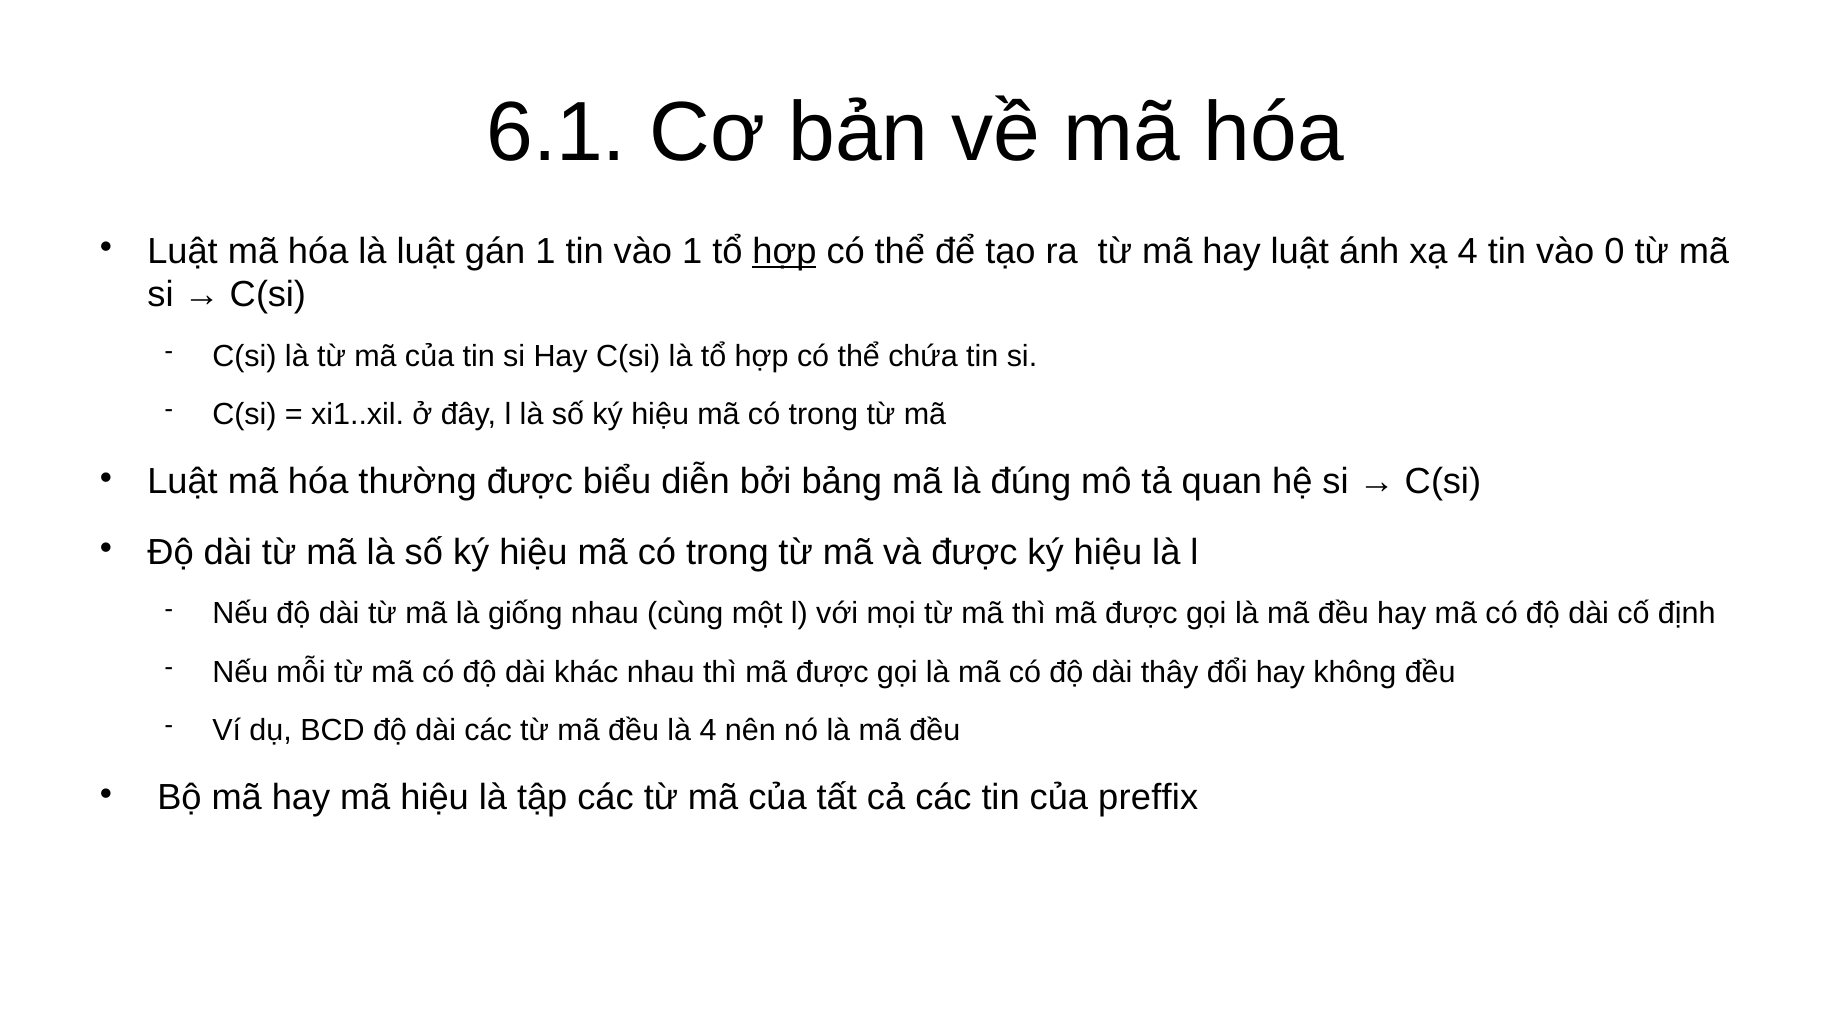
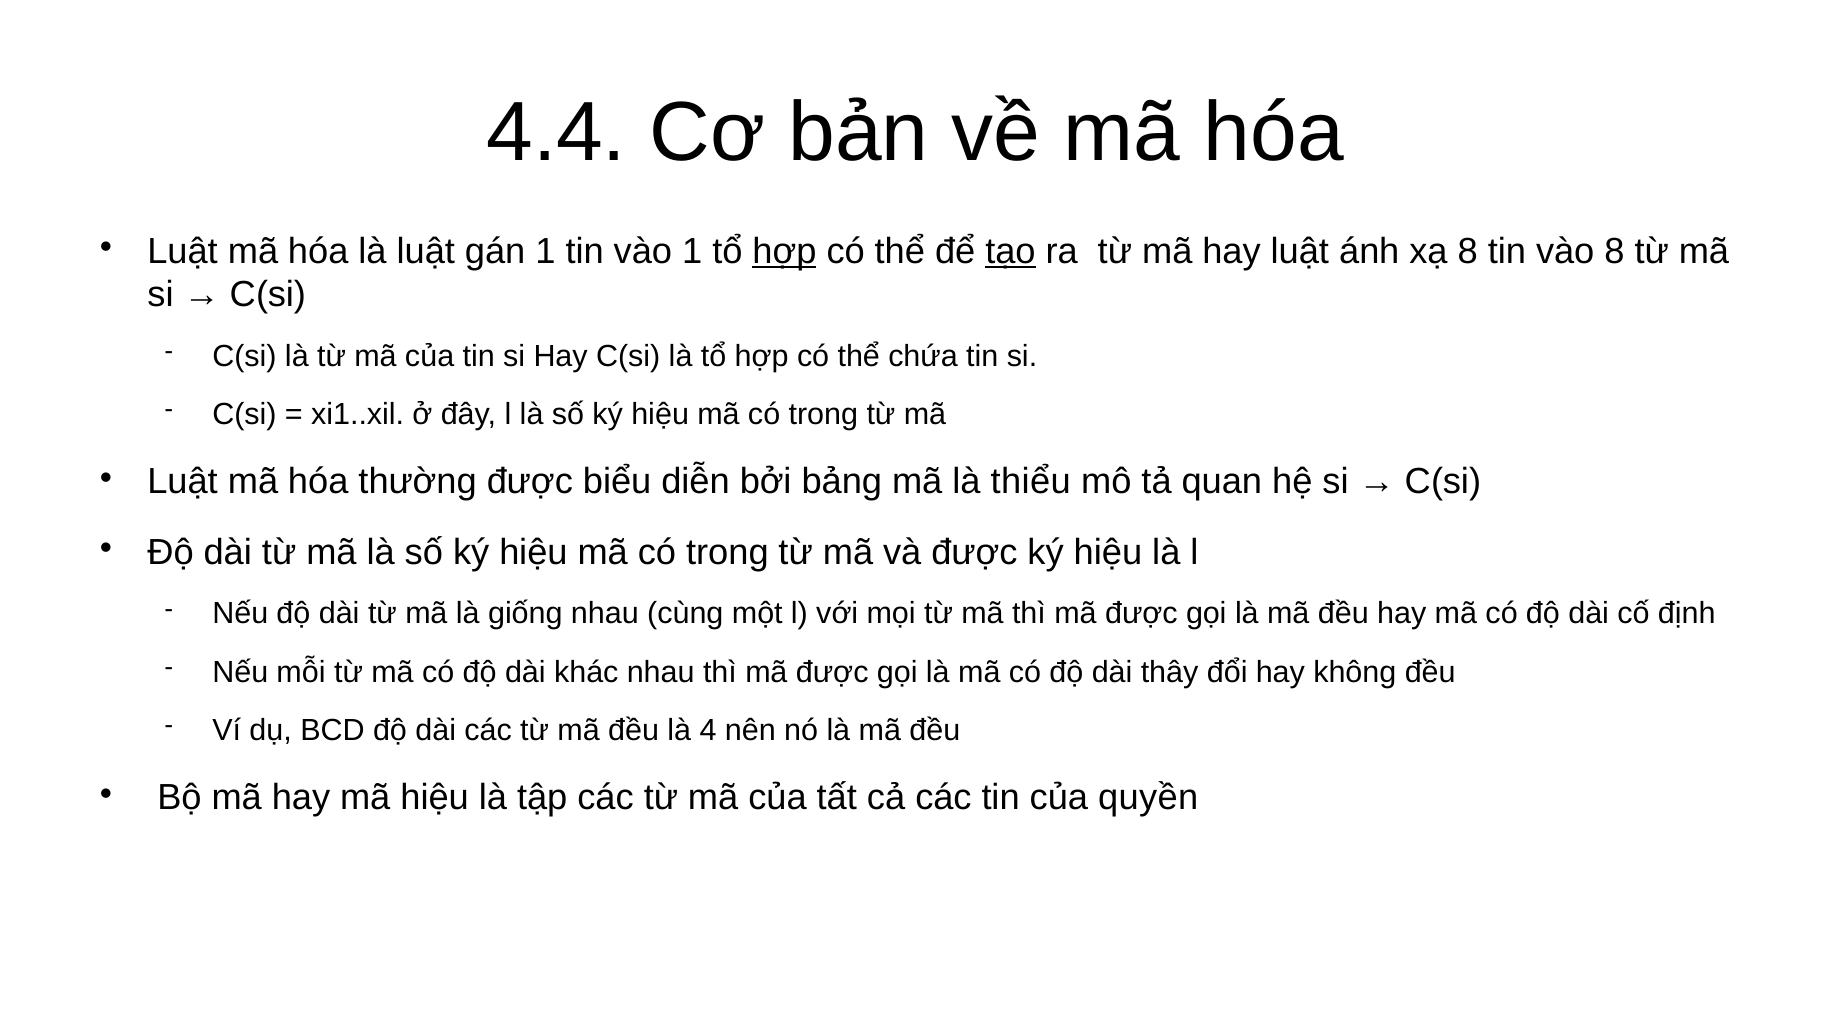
6.1: 6.1 -> 4.4 (556, 132)
tạo underline: none -> present (1010, 251)
xạ 4: 4 -> 8 (1468, 251)
vào 0: 0 -> 8 (1614, 251)
đúng: đúng -> thiểu (1031, 482)
preffix: preffix -> quyền (1148, 798)
